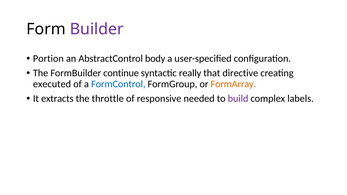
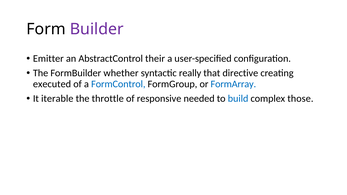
Portion: Portion -> Emitter (48, 59)
body: body -> their (155, 59)
continue: continue -> whether (121, 73)
FormArray colour: orange -> blue (233, 84)
extracts: extracts -> iterable (57, 99)
build colour: purple -> blue (238, 99)
labels: labels -> those (300, 99)
